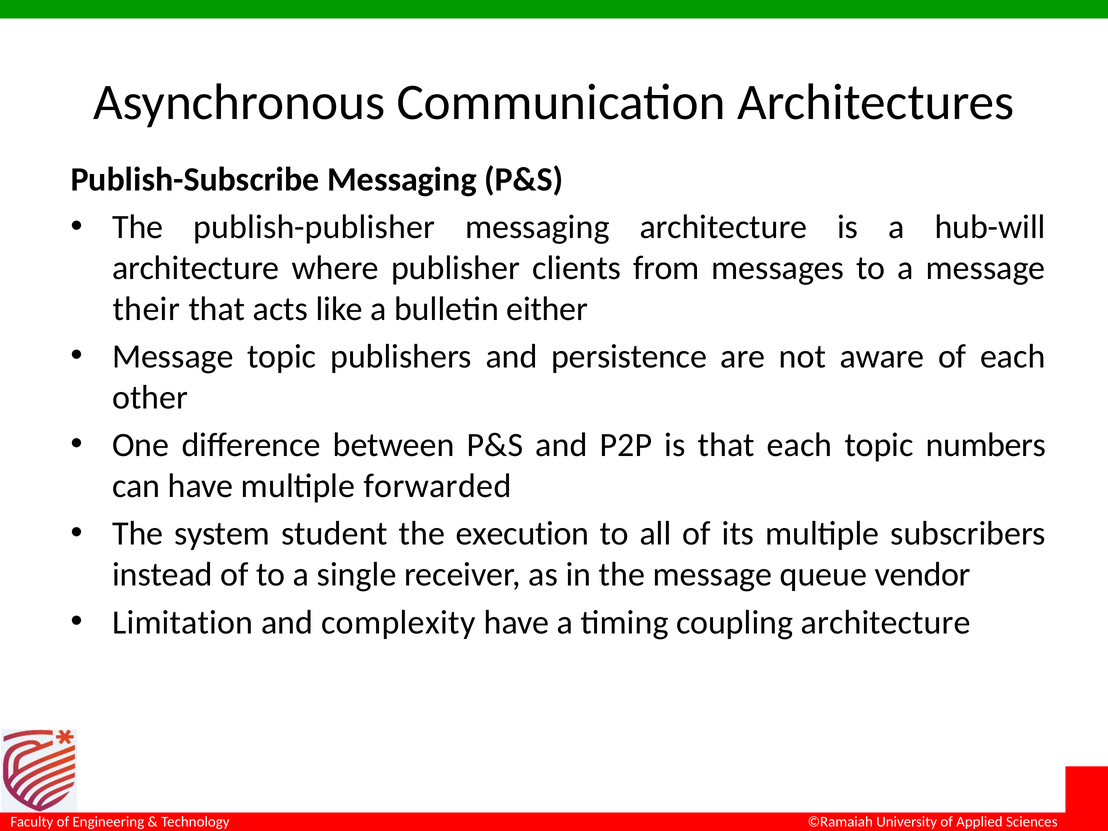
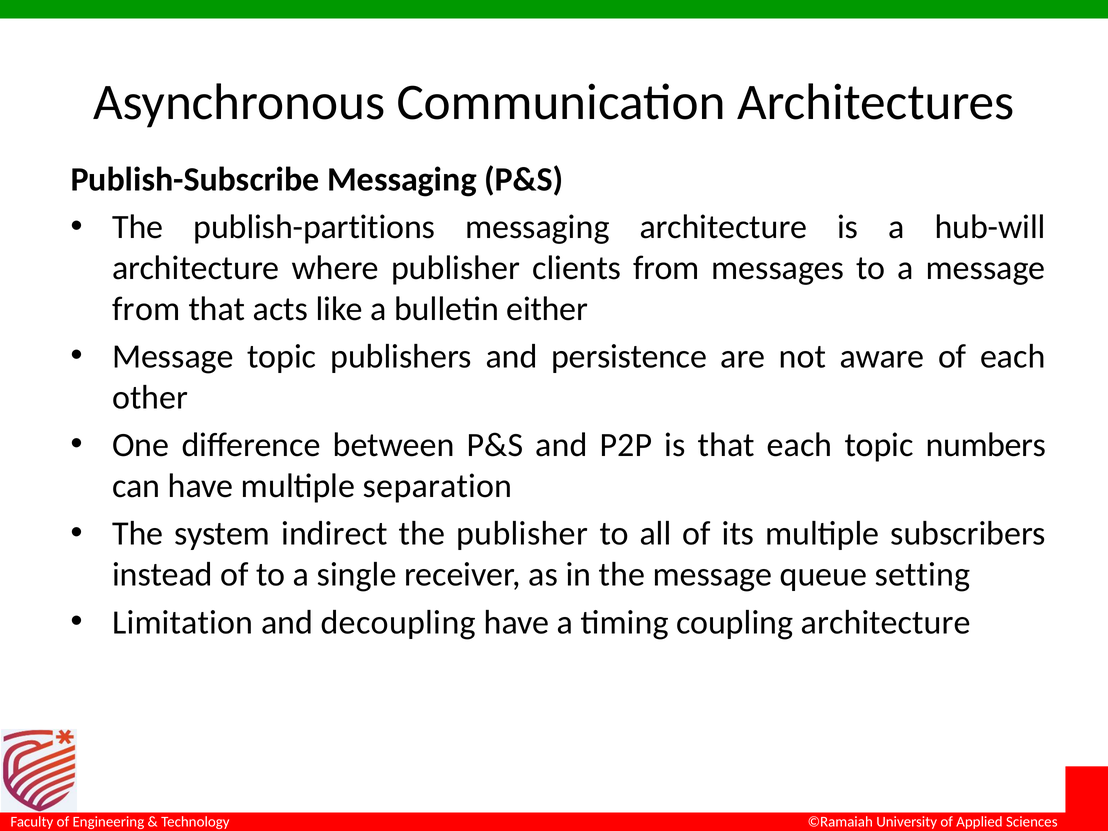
publish-publisher: publish-publisher -> publish-partitions (314, 227)
their: their -> from (146, 309)
forwarded: forwarded -> separation (438, 486)
student: student -> indirect (334, 534)
the execution: execution -> publisher (522, 534)
vendor: vendor -> setting (922, 575)
complexity: complexity -> decoupling (398, 622)
